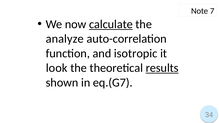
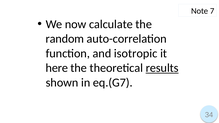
calculate underline: present -> none (111, 24)
analyze: analyze -> random (65, 39)
look: look -> here (57, 68)
